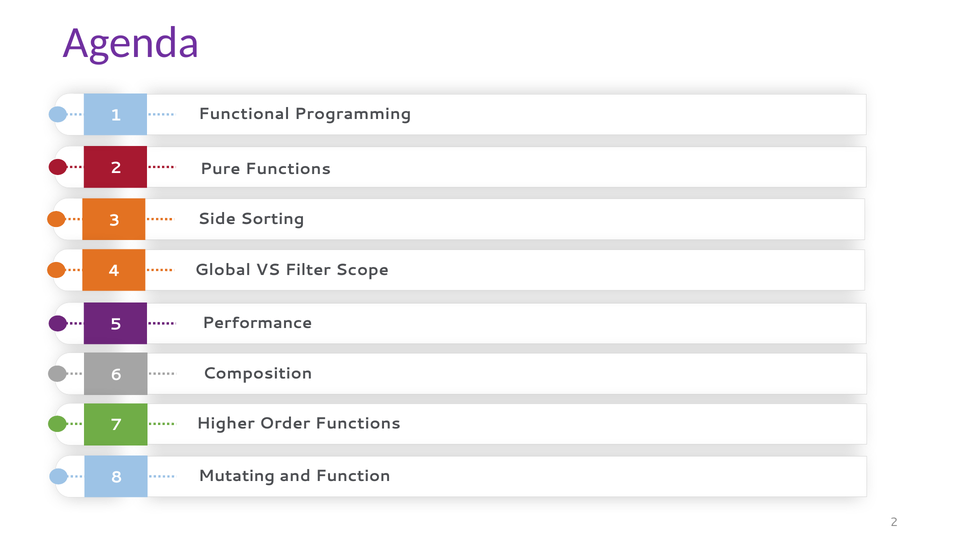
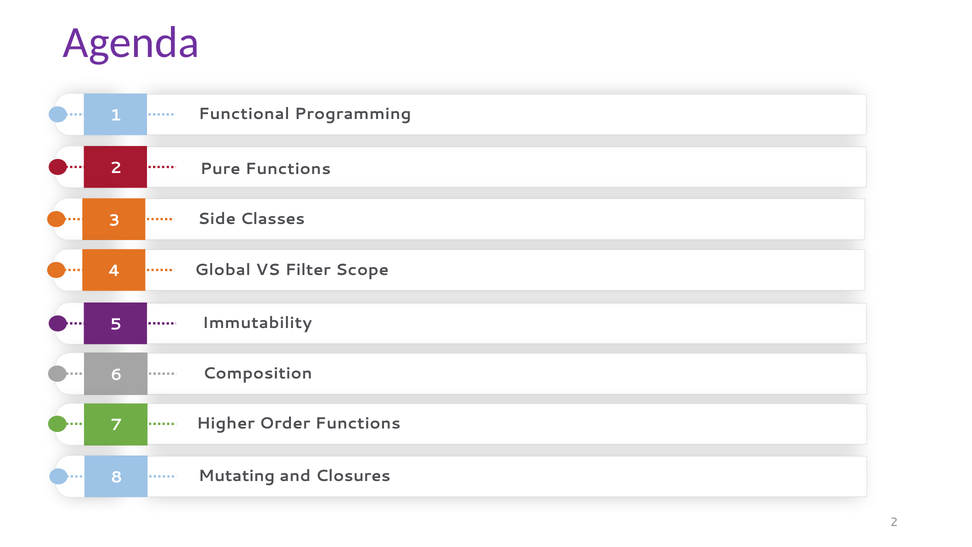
Sorting: Sorting -> Classes (273, 219)
Performance: Performance -> Immutability (257, 323)
Function: Function -> Closures (353, 476)
